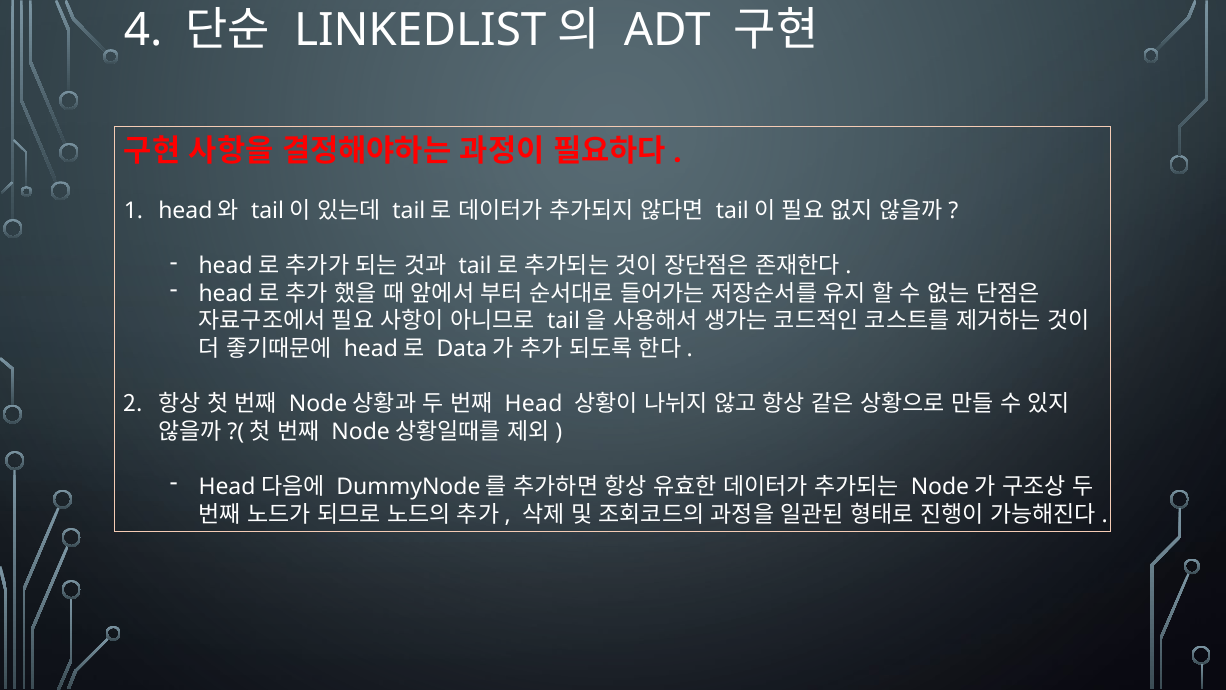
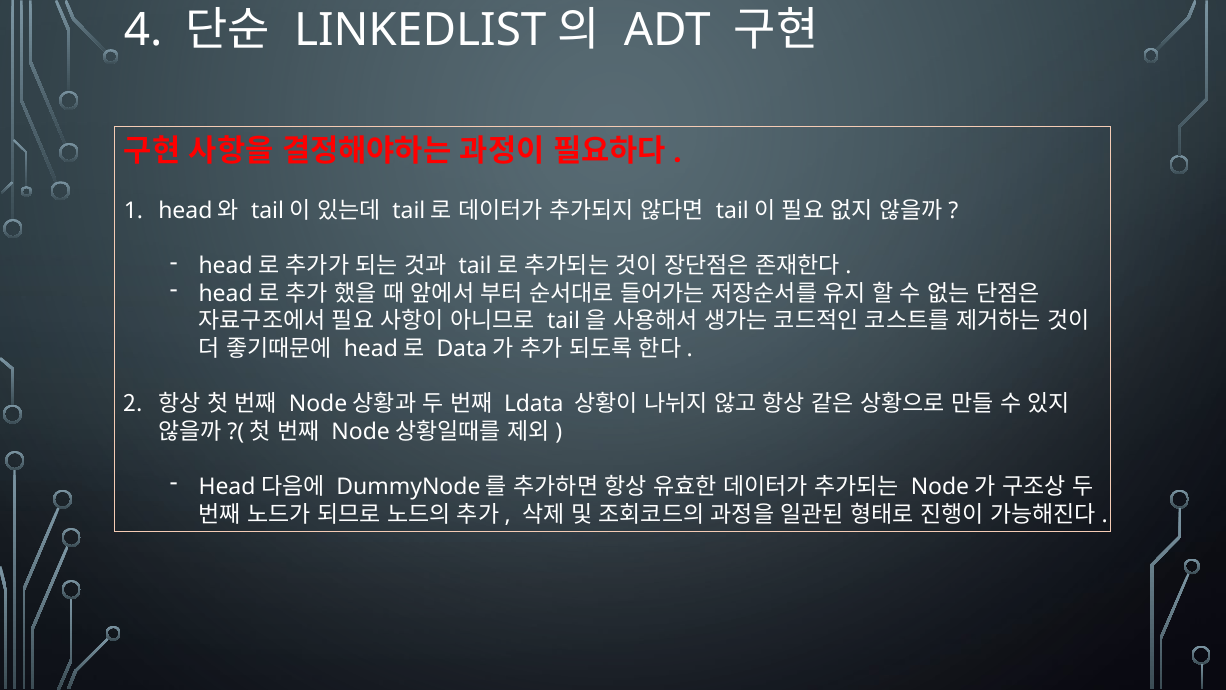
Head: Head -> Ldata (534, 404)
